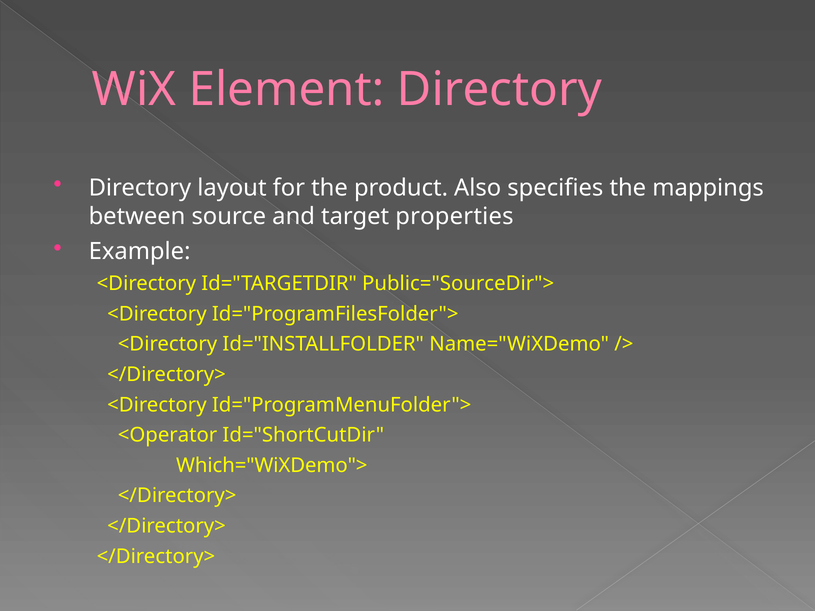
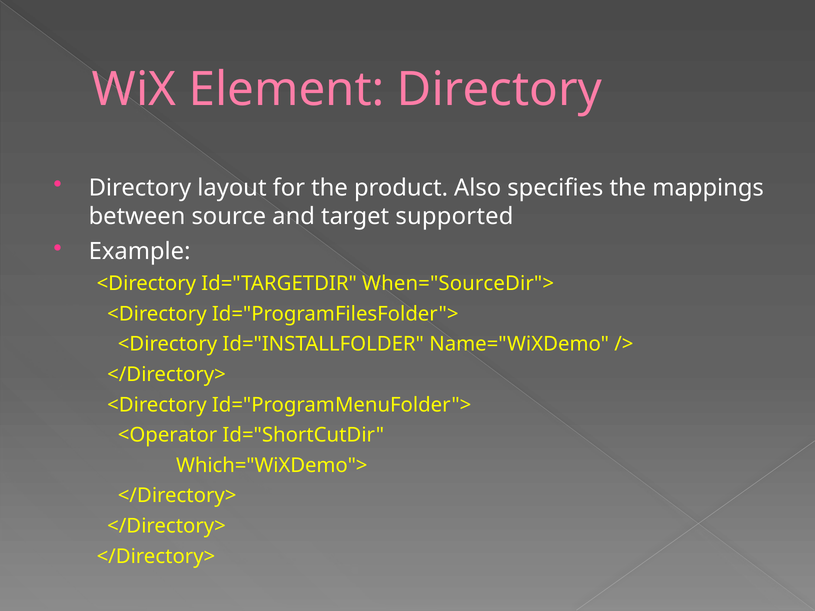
properties: properties -> supported (454, 216)
Public="SourceDir">: Public="SourceDir"> -> When="SourceDir"> (458, 284)
